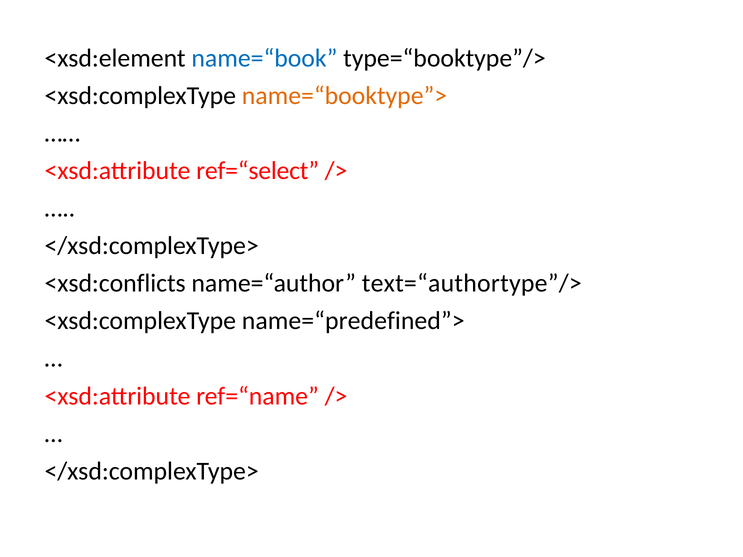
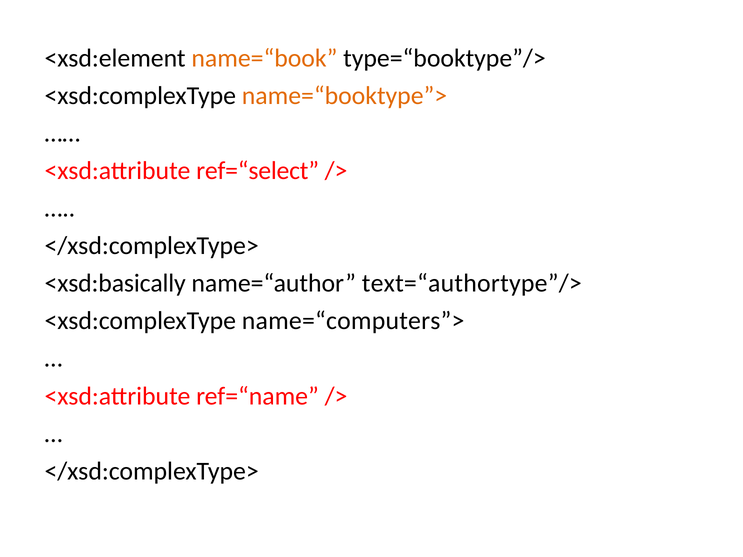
name=“book colour: blue -> orange (264, 58)
<xsd:conflicts: <xsd:conflicts -> <xsd:basically (115, 284)
name=“predefined”>: name=“predefined”> -> name=“computers”> (353, 321)
